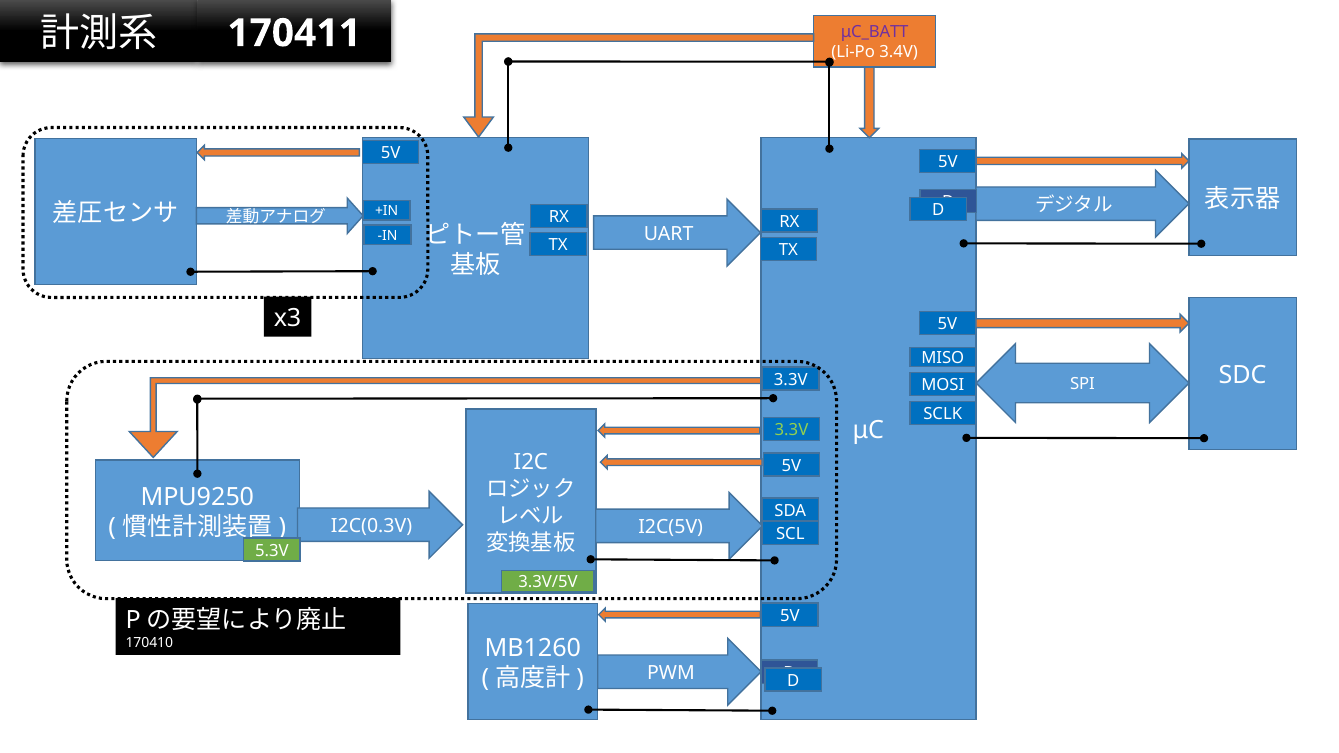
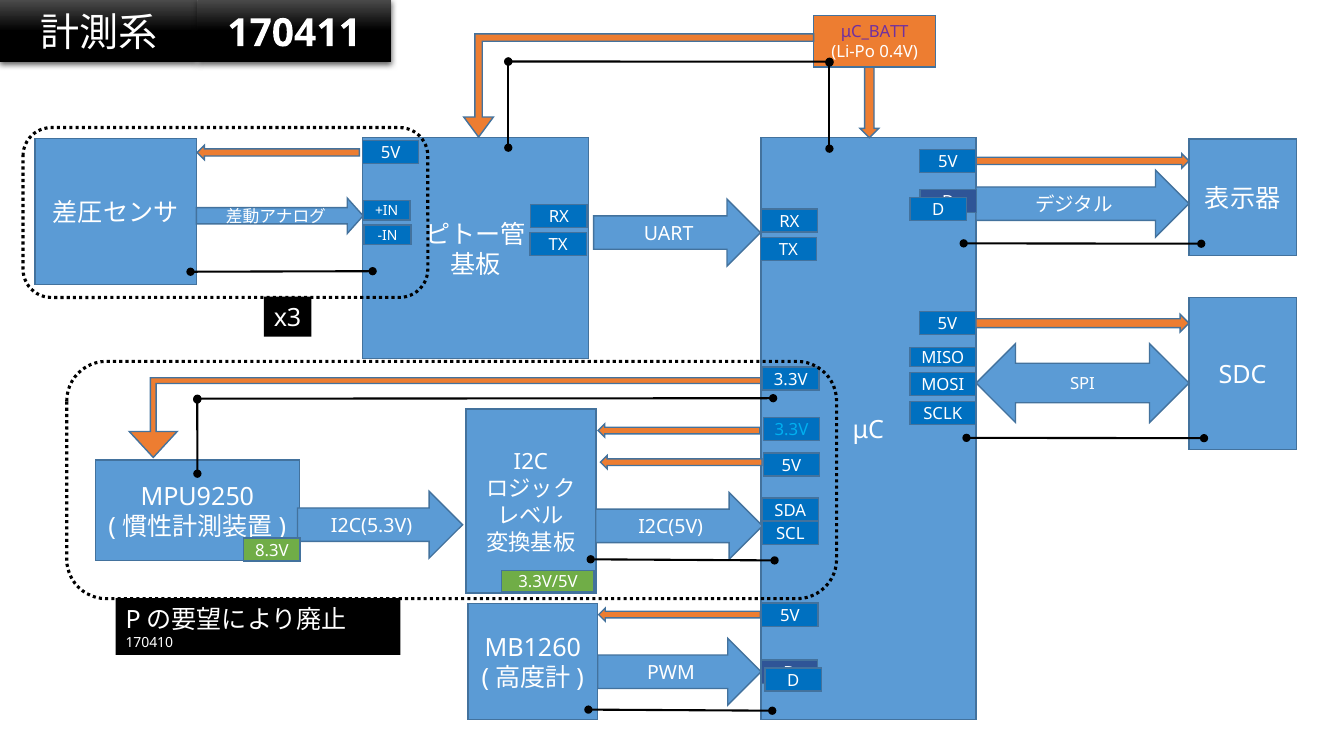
3.4V: 3.4V -> 0.4V (899, 52)
3.3V colour: light green -> light blue (791, 430)
I2C(0.3V: I2C(0.3V -> I2C(5.3V (372, 526)
5.3V: 5.3V -> 8.3V (272, 551)
